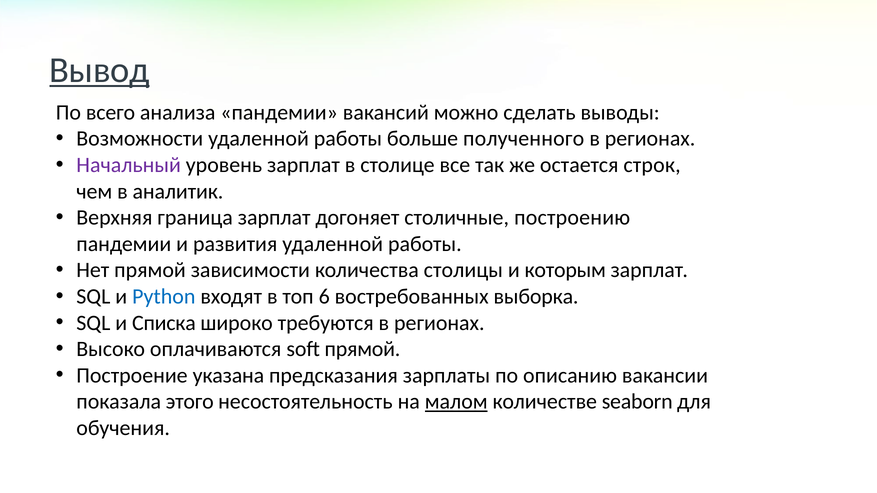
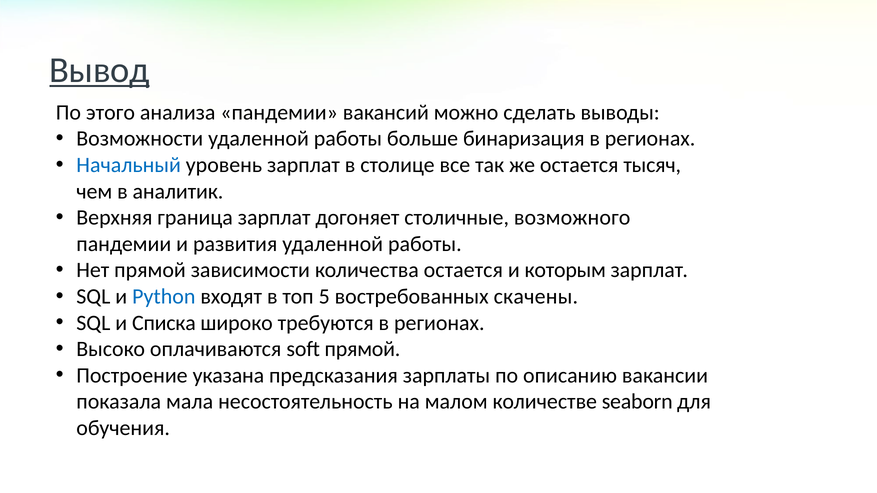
всего: всего -> этого (110, 113)
полученного: полученного -> бинаризация (524, 139)
Начальный colour: purple -> blue (129, 165)
строк: строк -> тысяч (652, 165)
построению: построению -> возможного (572, 218)
количества столицы: столицы -> остается (463, 270)
6: 6 -> 5 (324, 297)
выборка: выборка -> скачены (536, 297)
этого: этого -> мала (190, 402)
малом underline: present -> none (456, 402)
